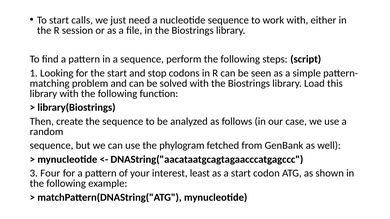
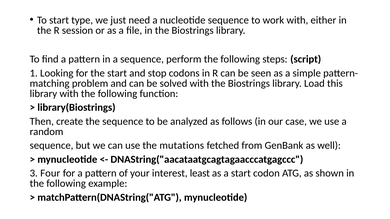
calls: calls -> type (82, 20)
phylogram: phylogram -> mutations (182, 146)
